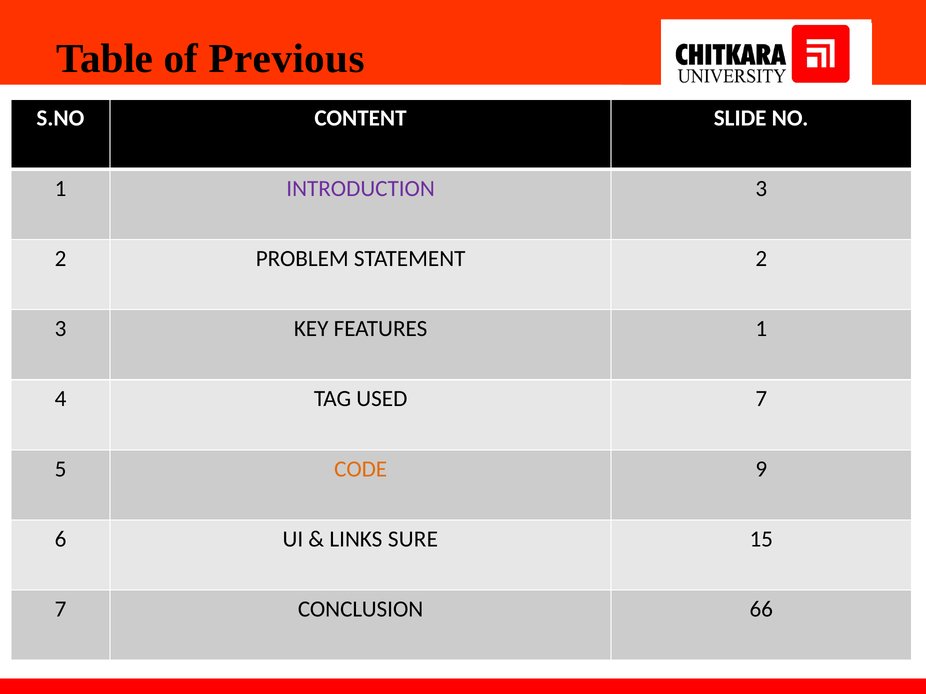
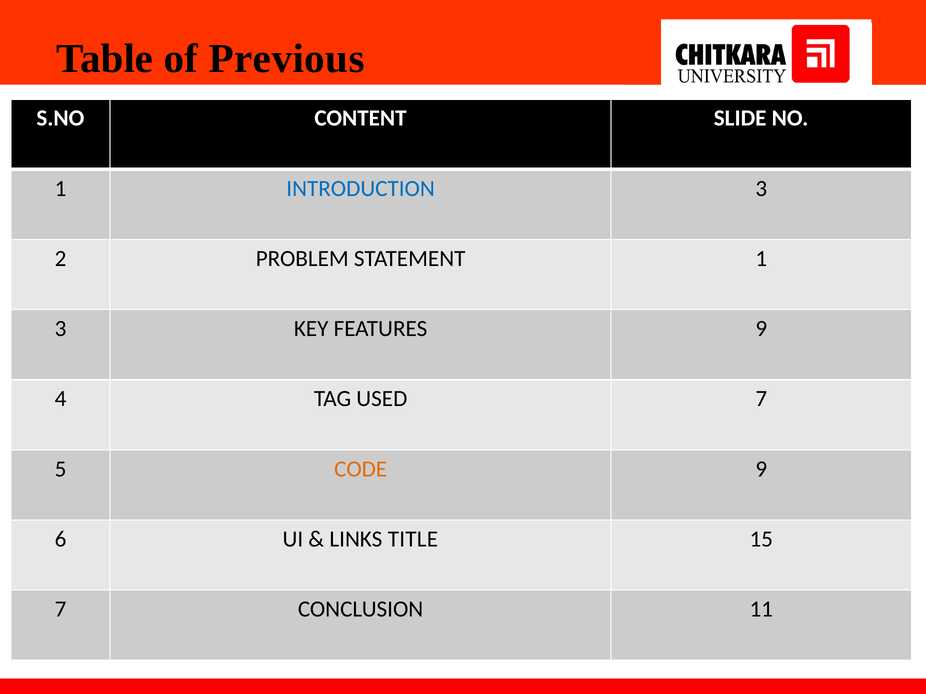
INTRODUCTION colour: purple -> blue (361, 189)
STATEMENT 2: 2 -> 1 (761, 259)
FEATURES 1: 1 -> 9 (761, 329)
SURE: SURE -> TITLE (413, 539)
66: 66 -> 11 (761, 610)
